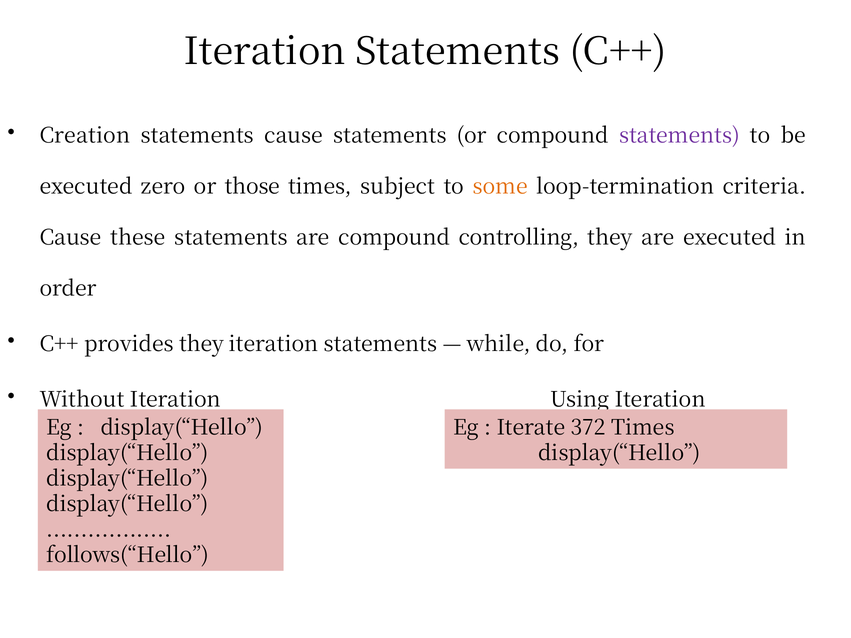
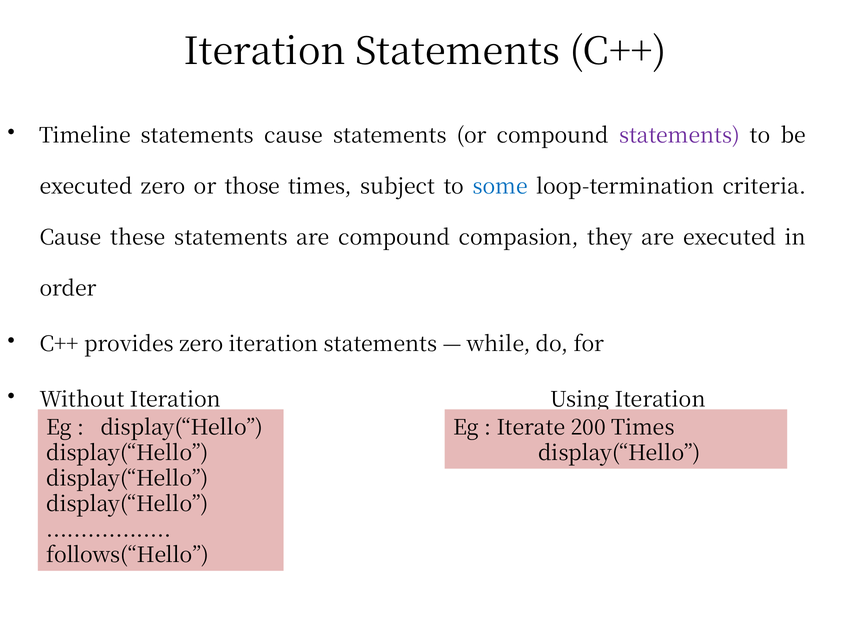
Creation: Creation -> Timeline (85, 136)
some colour: orange -> blue (500, 187)
controlling: controlling -> compasion (519, 238)
provides they: they -> zero (201, 344)
372: 372 -> 200 (588, 428)
